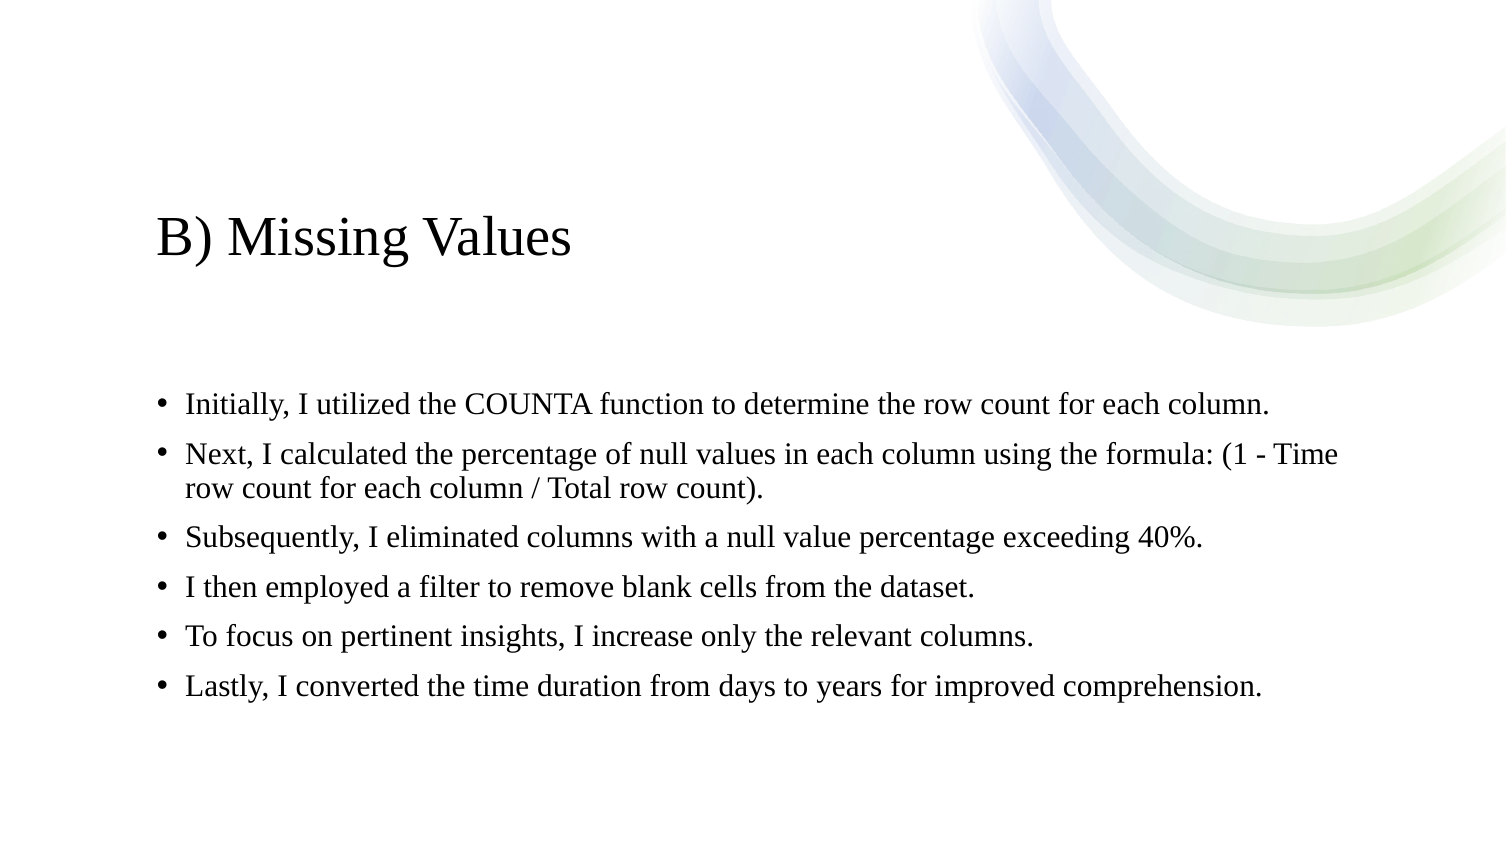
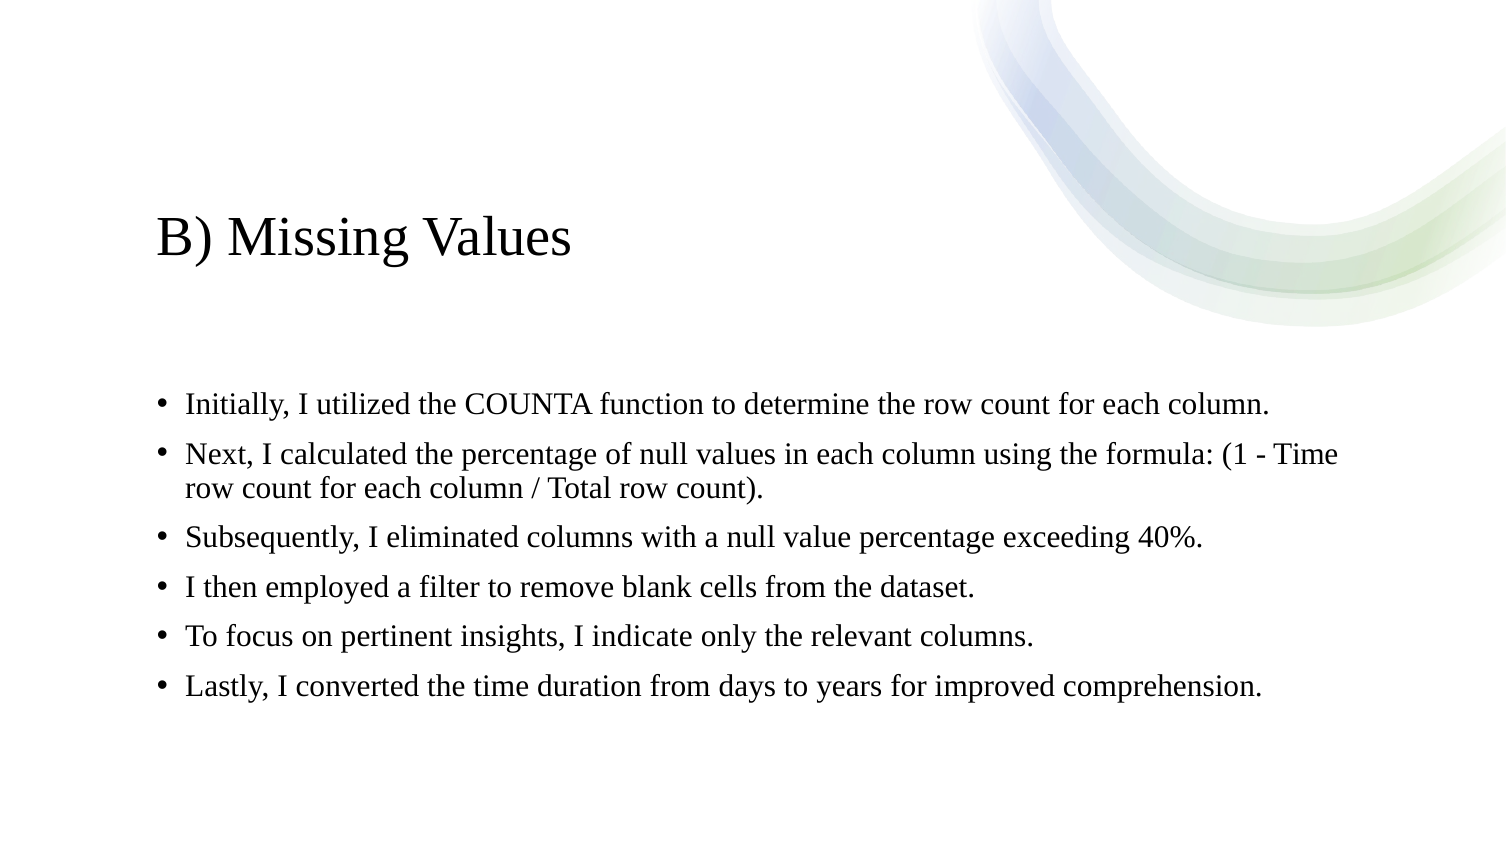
increase: increase -> indicate (642, 637)
